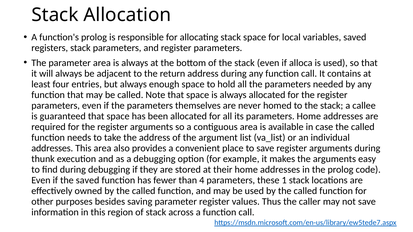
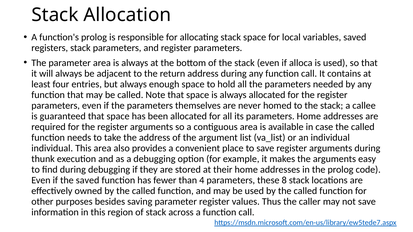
addresses: addresses -> individual (52, 148)
1: 1 -> 8 (284, 180)
